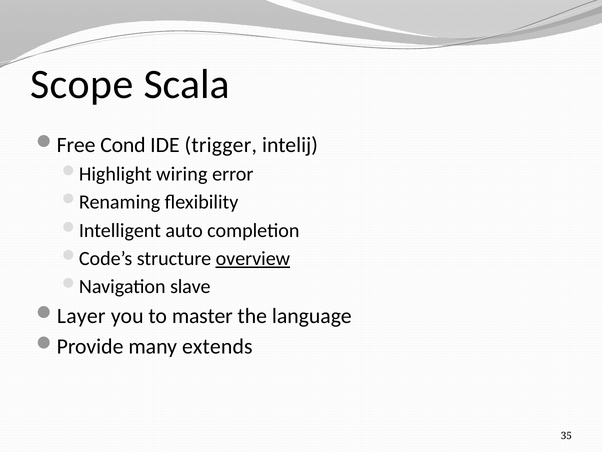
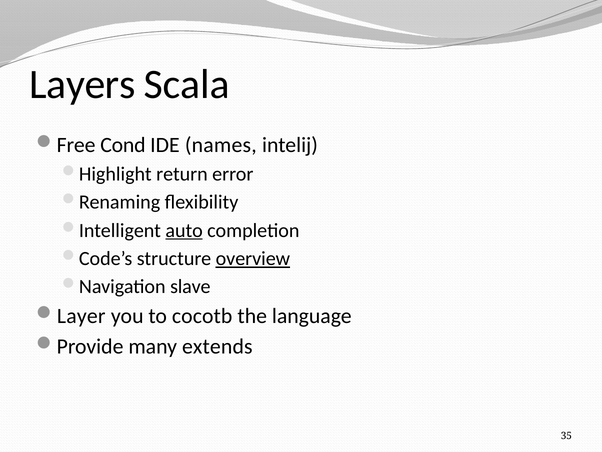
Scope: Scope -> Layers (82, 84)
trigger: trigger -> names (221, 145)
wiring: wiring -> return (182, 174)
auto underline: none -> present (184, 230)
master: master -> cocotb (202, 316)
